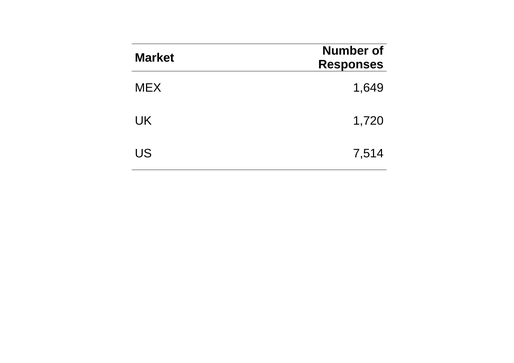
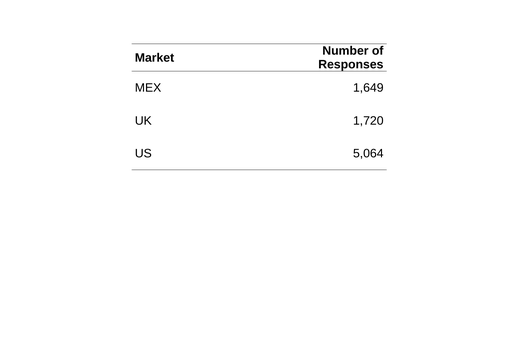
7,514: 7,514 -> 5,064 (368, 154)
